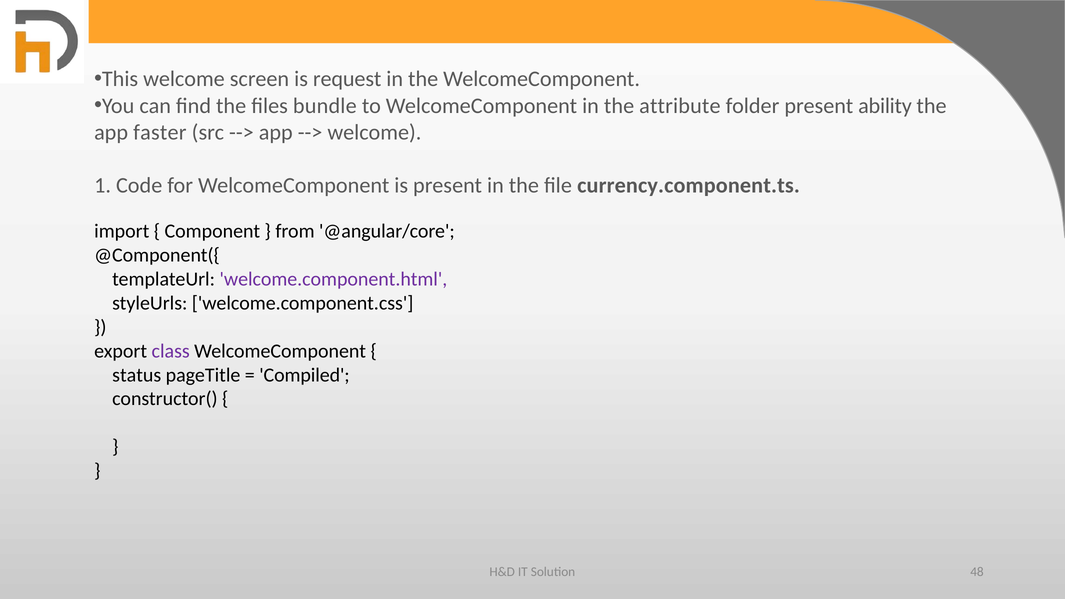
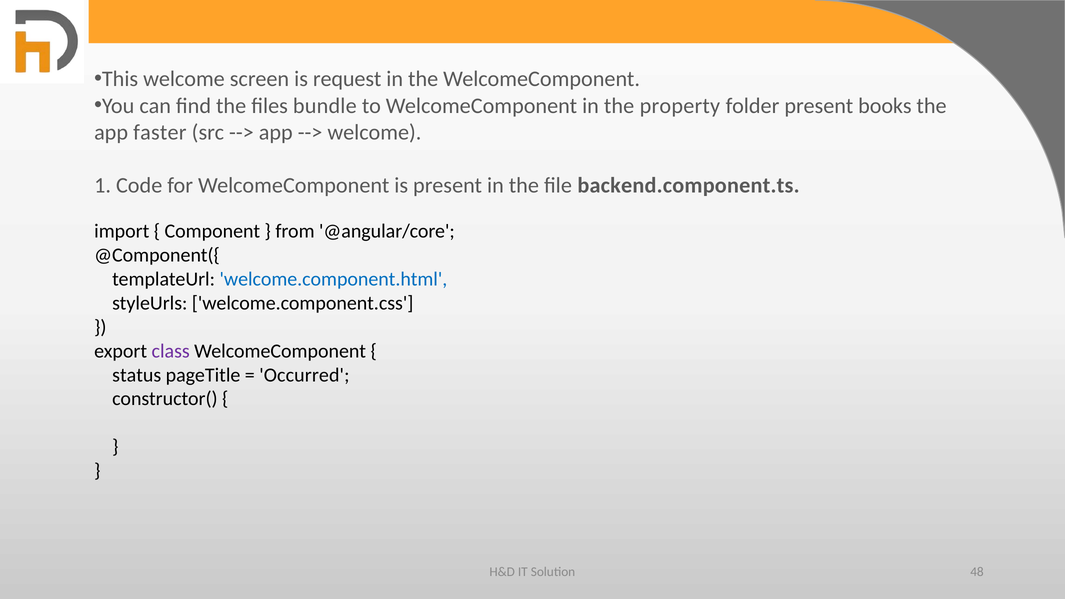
attribute: attribute -> property (680, 106)
ability: ability -> books (885, 106)
currency.component.ts: currency.component.ts -> backend.component.ts (688, 186)
welcome.component.html colour: purple -> blue (333, 279)
Compiled: Compiled -> Occurred (304, 375)
